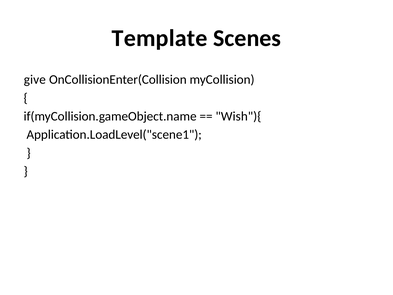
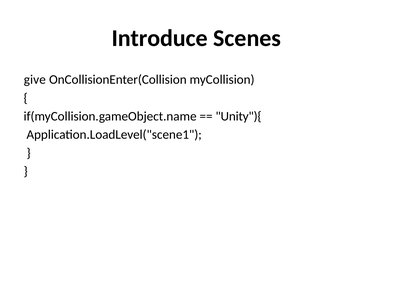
Template: Template -> Introduce (160, 38)
Wish"){: Wish"){ -> Unity"){ (239, 116)
